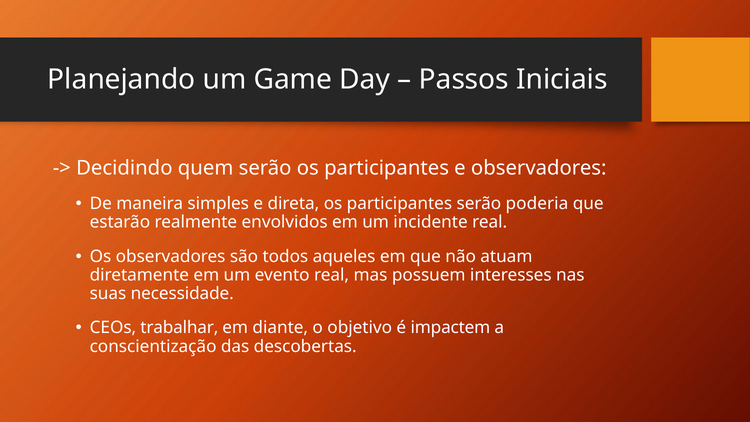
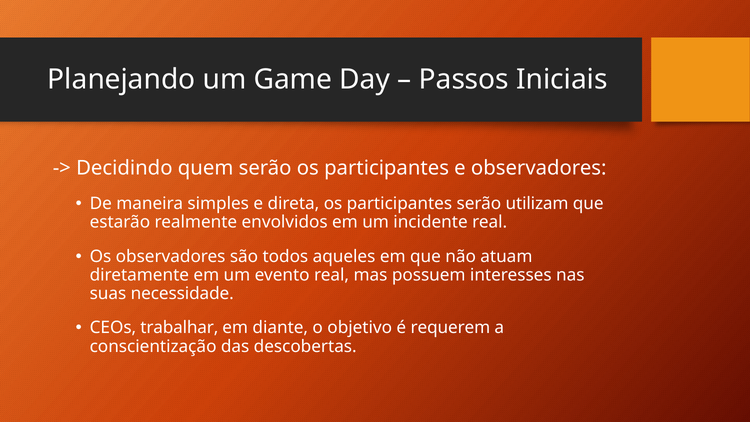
poderia: poderia -> utilizam (537, 204)
impactem: impactem -> requerem (450, 328)
